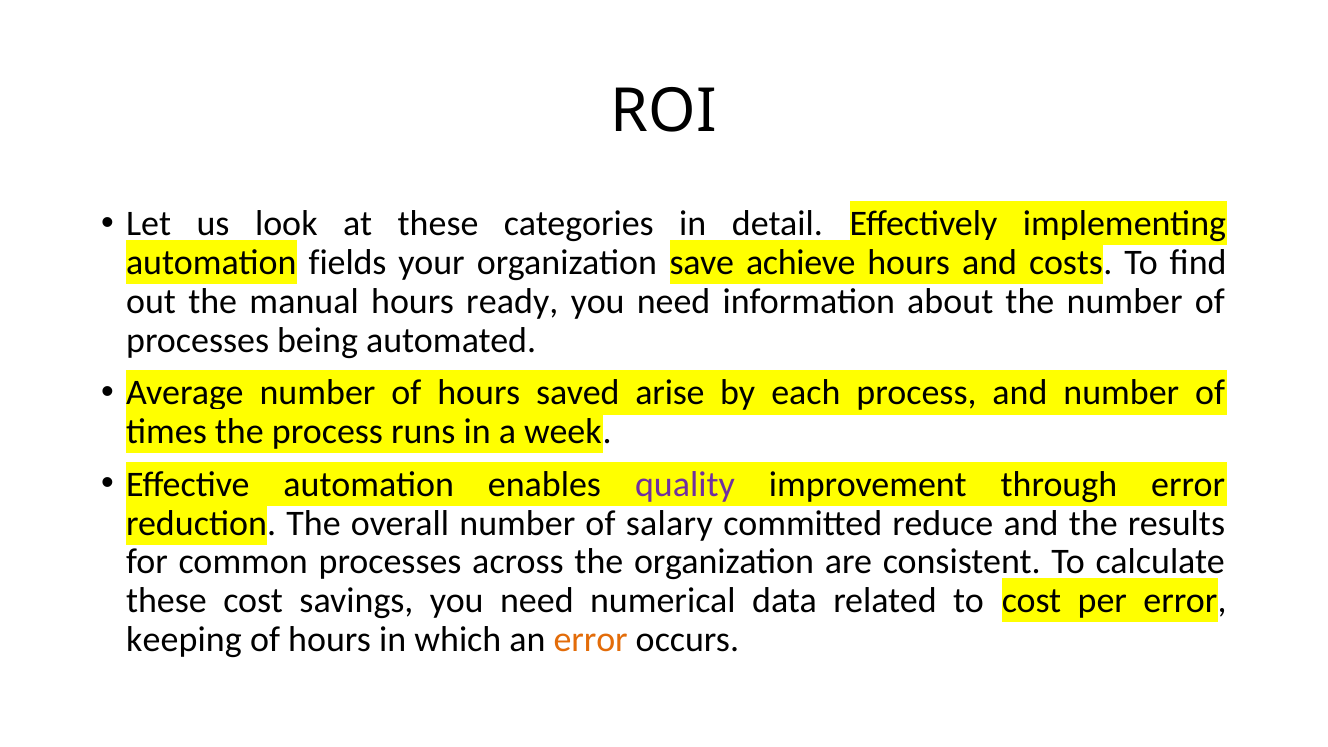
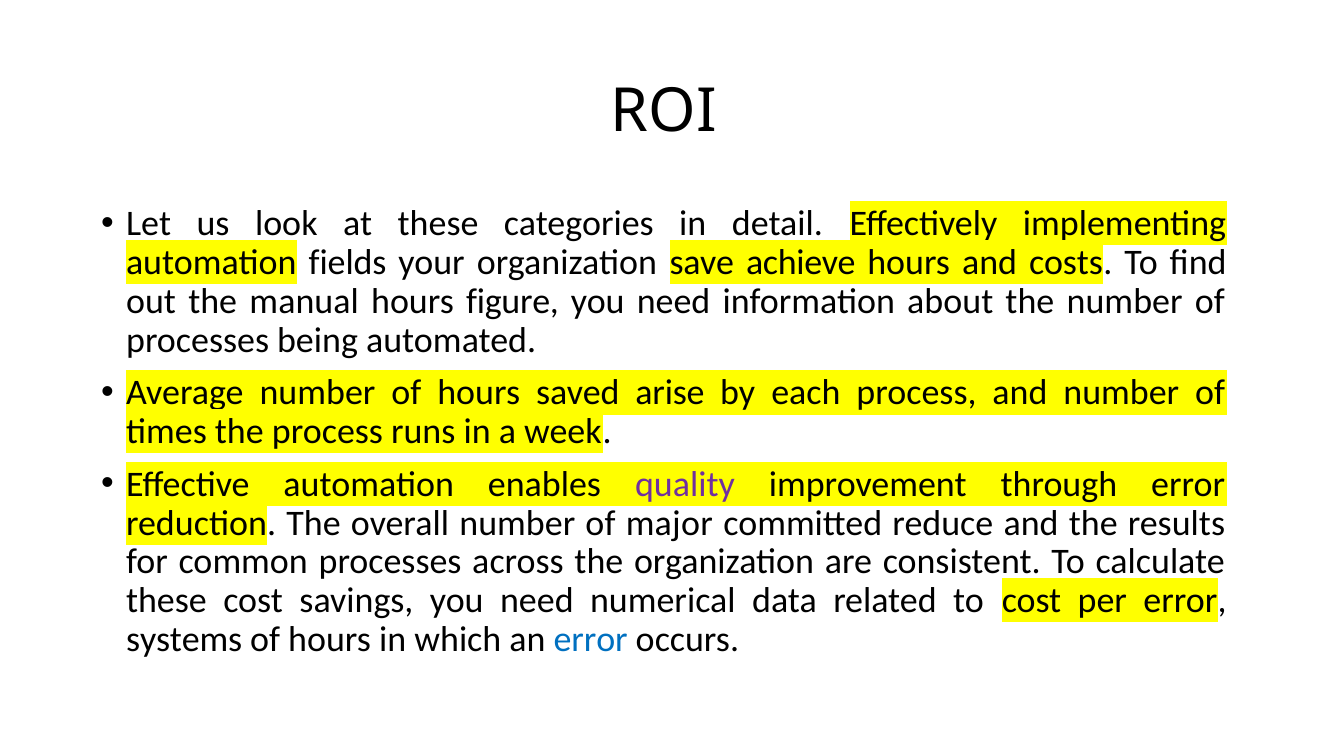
ready: ready -> figure (513, 301)
salary: salary -> major (669, 523)
keeping: keeping -> systems (184, 640)
error colour: orange -> blue (591, 640)
